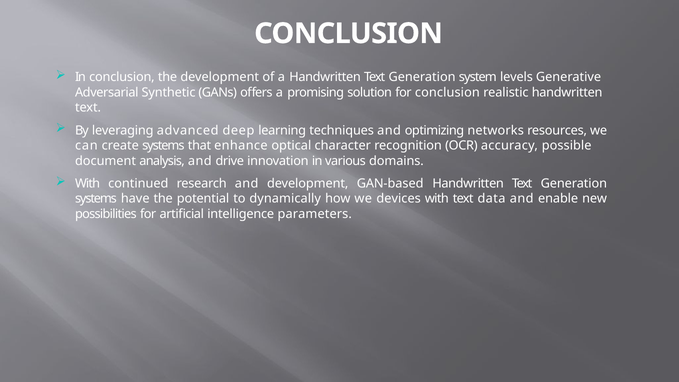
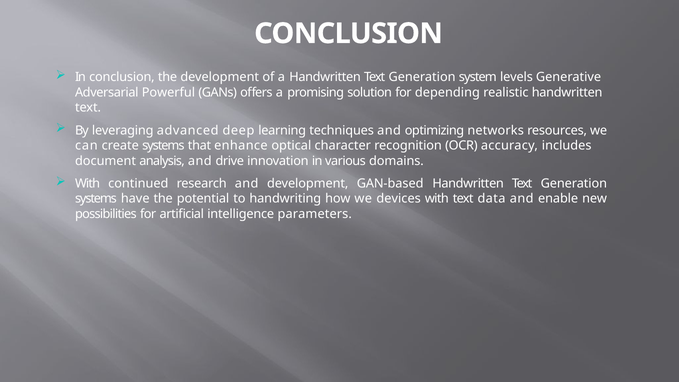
Synthetic: Synthetic -> Powerful (168, 92)
for conclusion: conclusion -> depending (447, 92)
possible: possible -> includes (567, 146)
dynamically: dynamically -> handwriting (285, 199)
